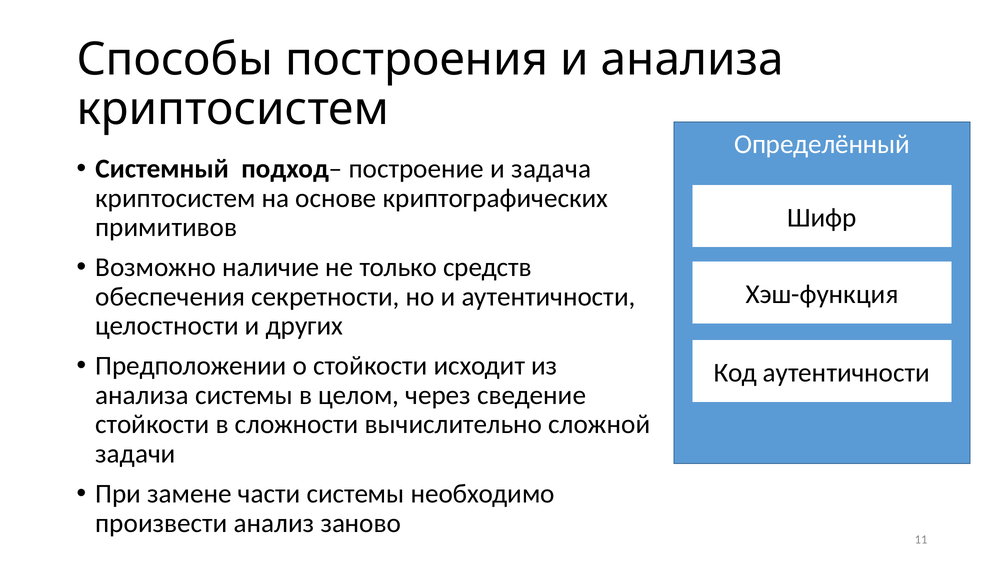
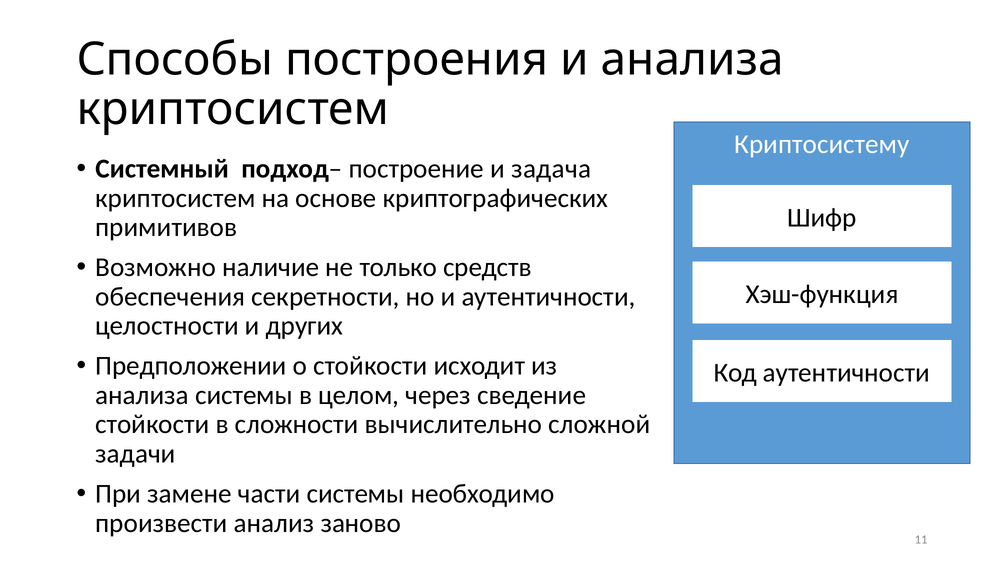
Определённый: Определённый -> Криптосистему (822, 144)
